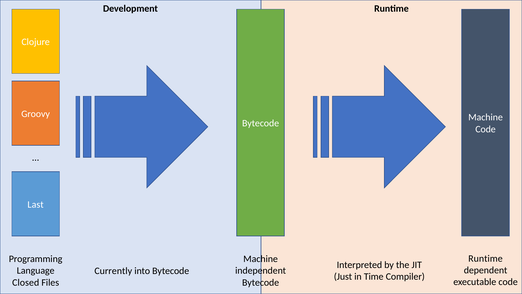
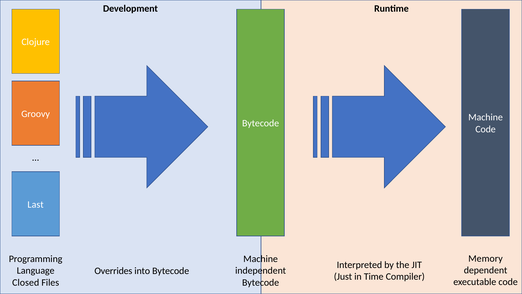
Runtime: Runtime -> Memory (486, 258)
Currently: Currently -> Overrides (113, 270)
